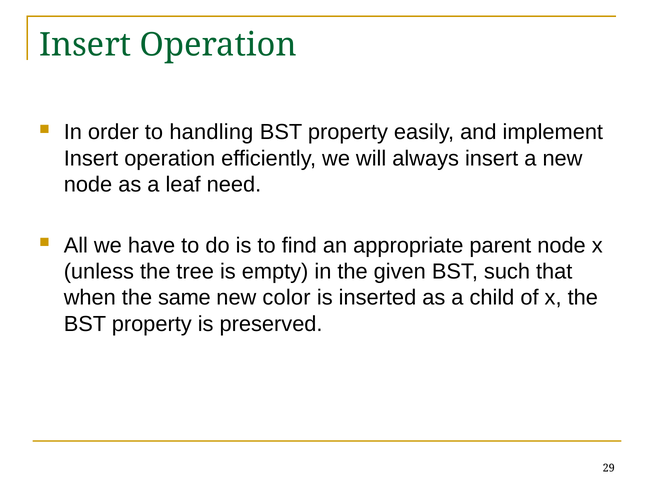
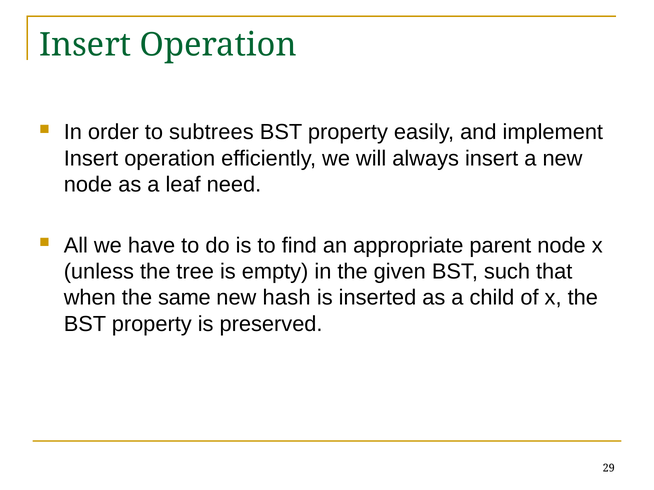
handling: handling -> subtrees (211, 132)
color: color -> hash (287, 298)
